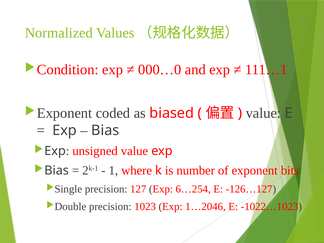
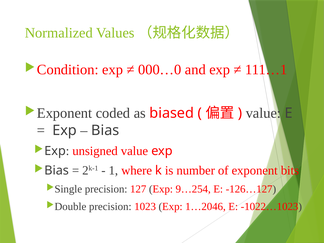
6…254: 6…254 -> 9…254 (193, 189)
